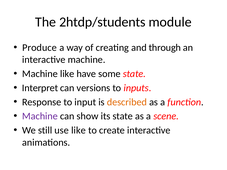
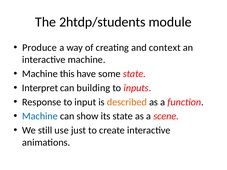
through: through -> context (165, 48)
Machine like: like -> this (67, 74)
versions: versions -> building (93, 88)
Machine colour: purple -> blue (40, 116)
use like: like -> just (79, 130)
